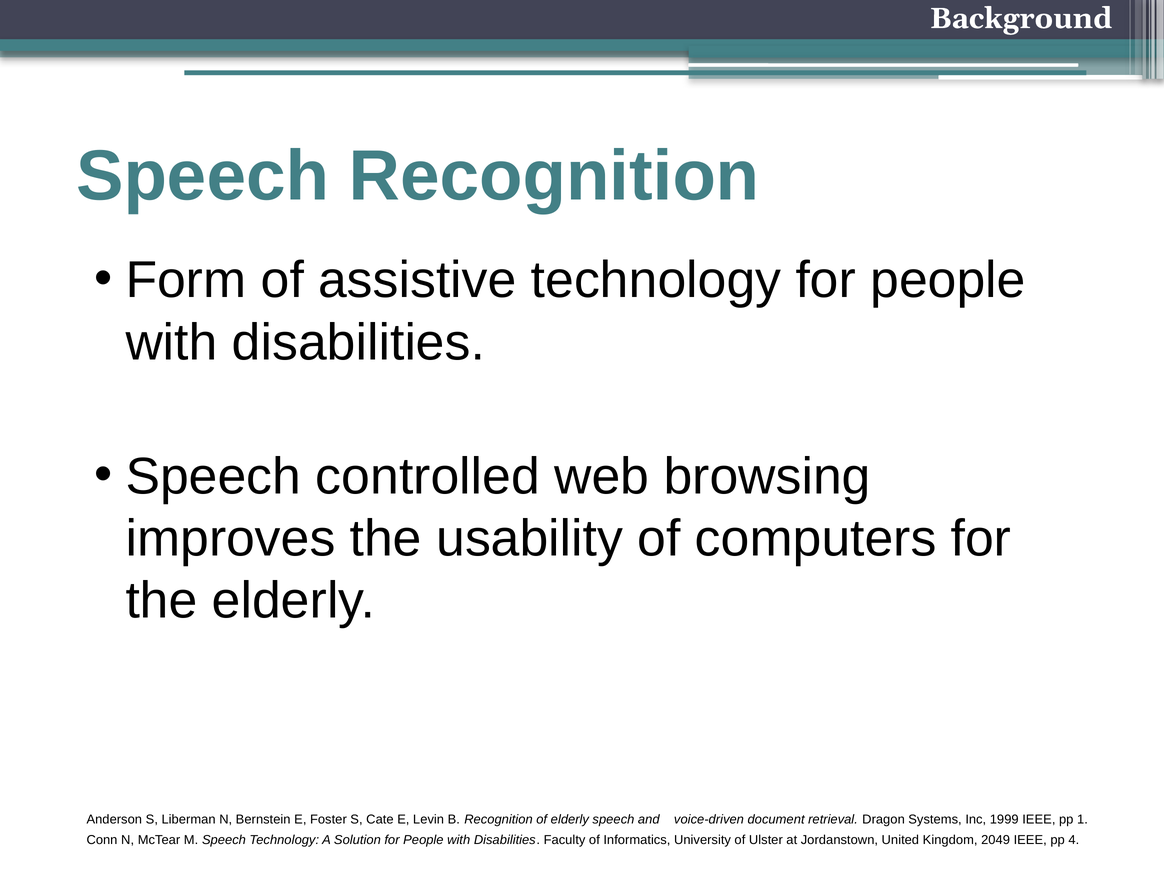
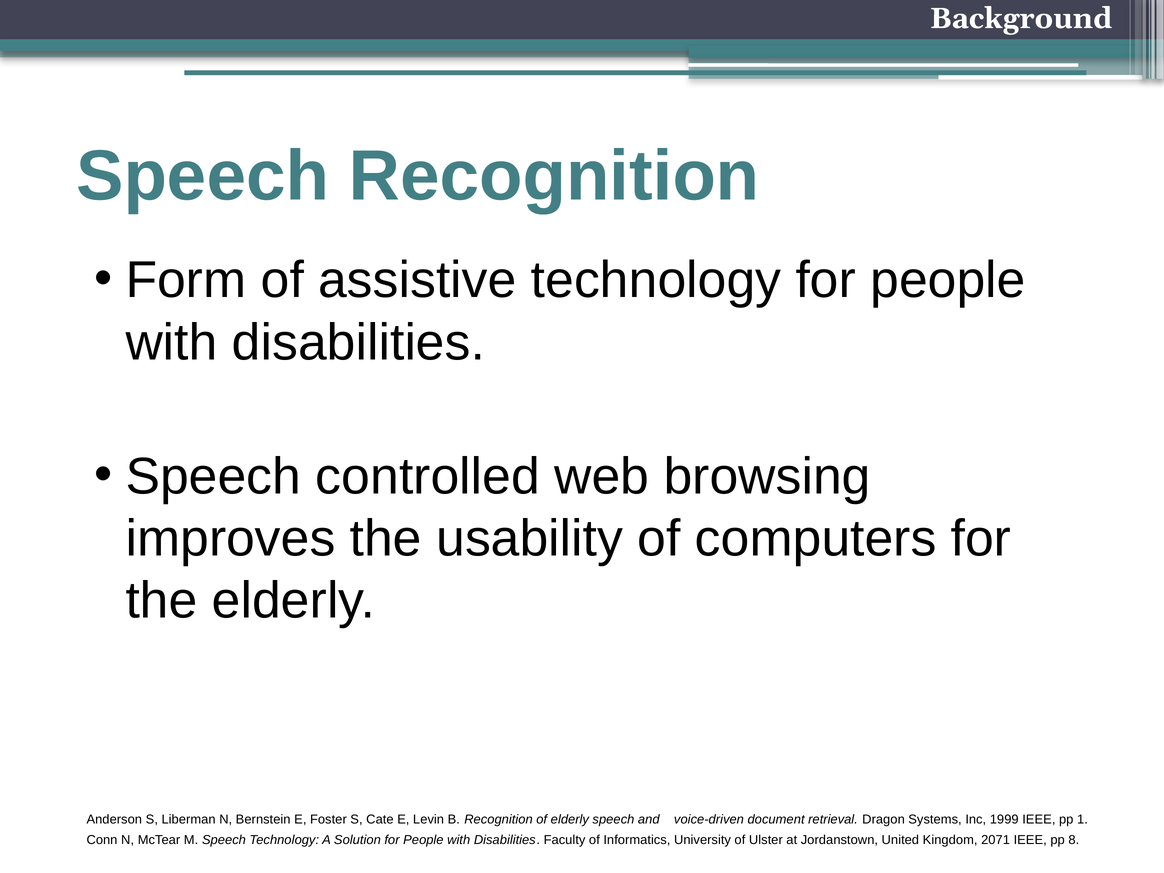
2049: 2049 -> 2071 (996, 840)
4: 4 -> 8 (1074, 840)
